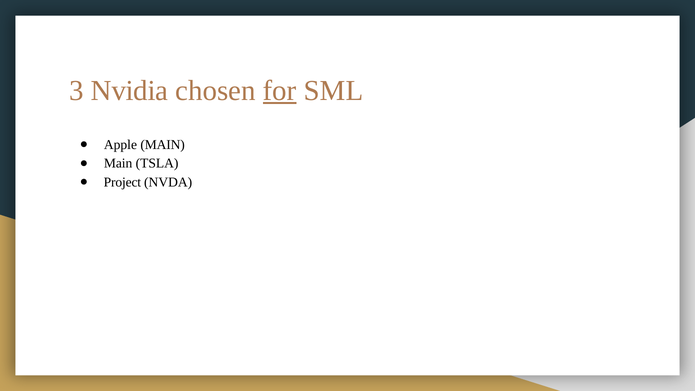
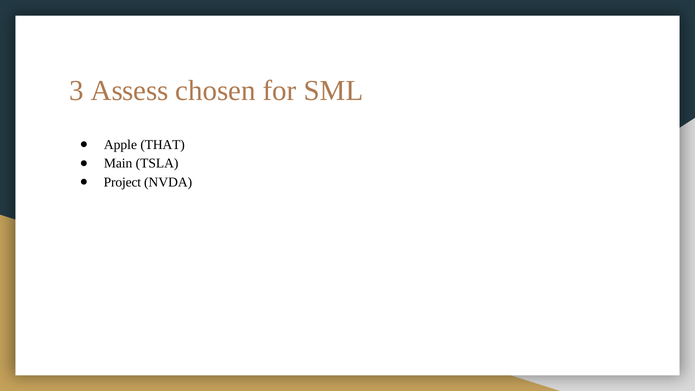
Nvidia: Nvidia -> Assess (130, 91)
for underline: present -> none (280, 91)
Apple MAIN: MAIN -> THAT (163, 145)
